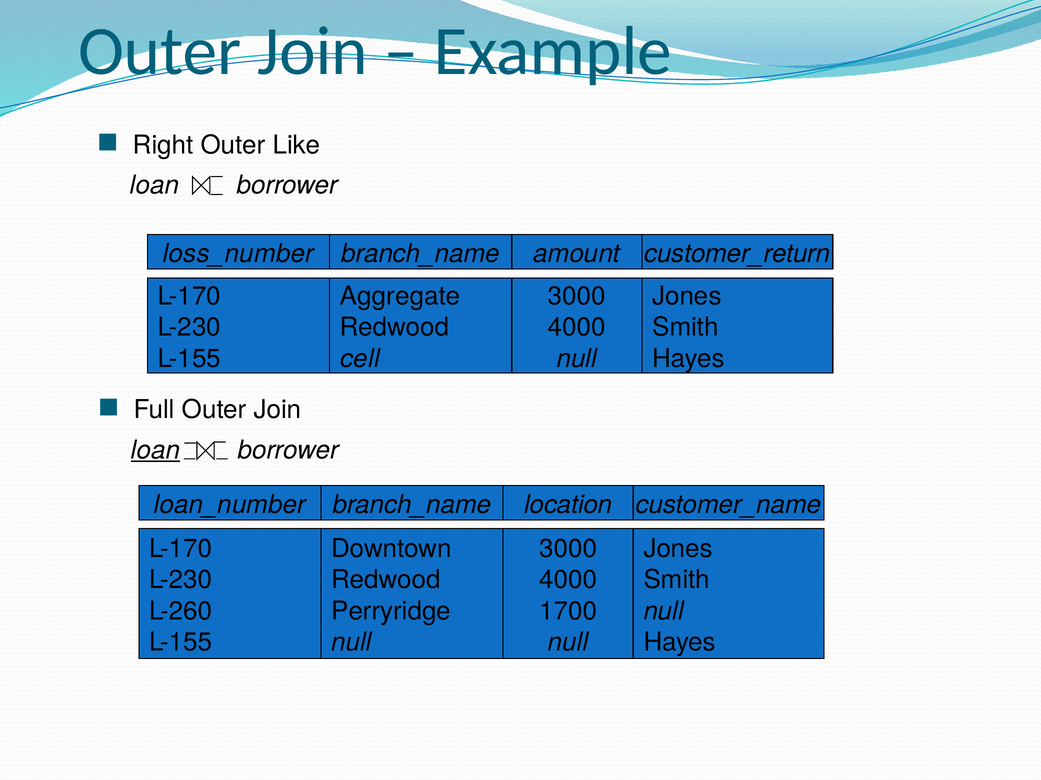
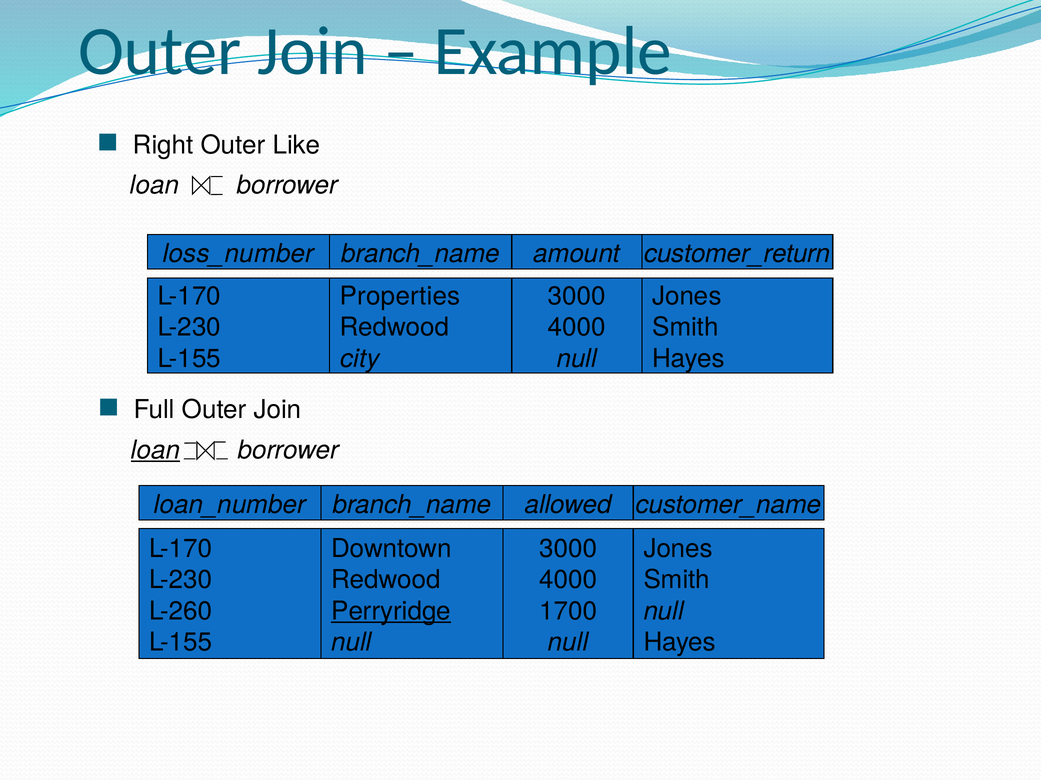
Aggregate: Aggregate -> Properties (400, 296)
cell: cell -> city (360, 359)
location: location -> allowed (568, 505)
Perryridge underline: none -> present (391, 612)
